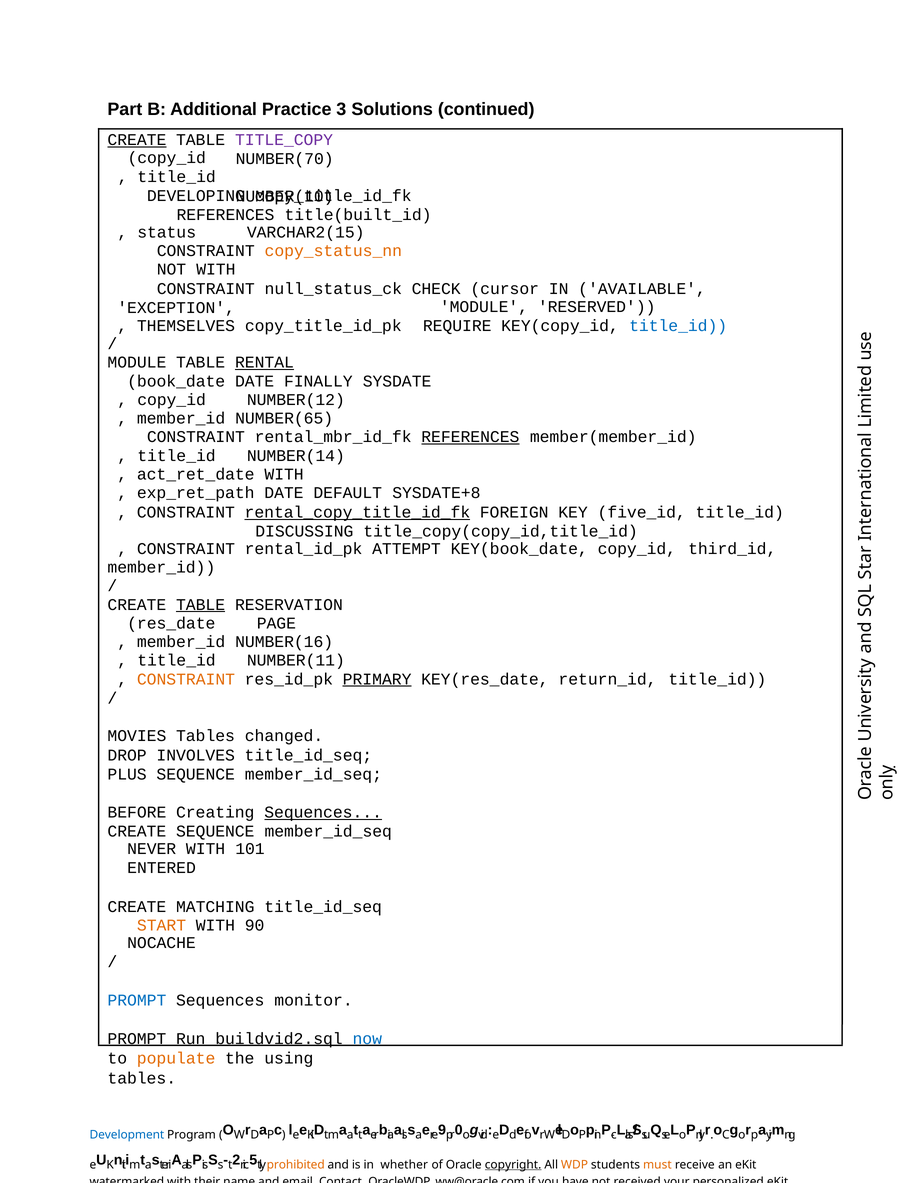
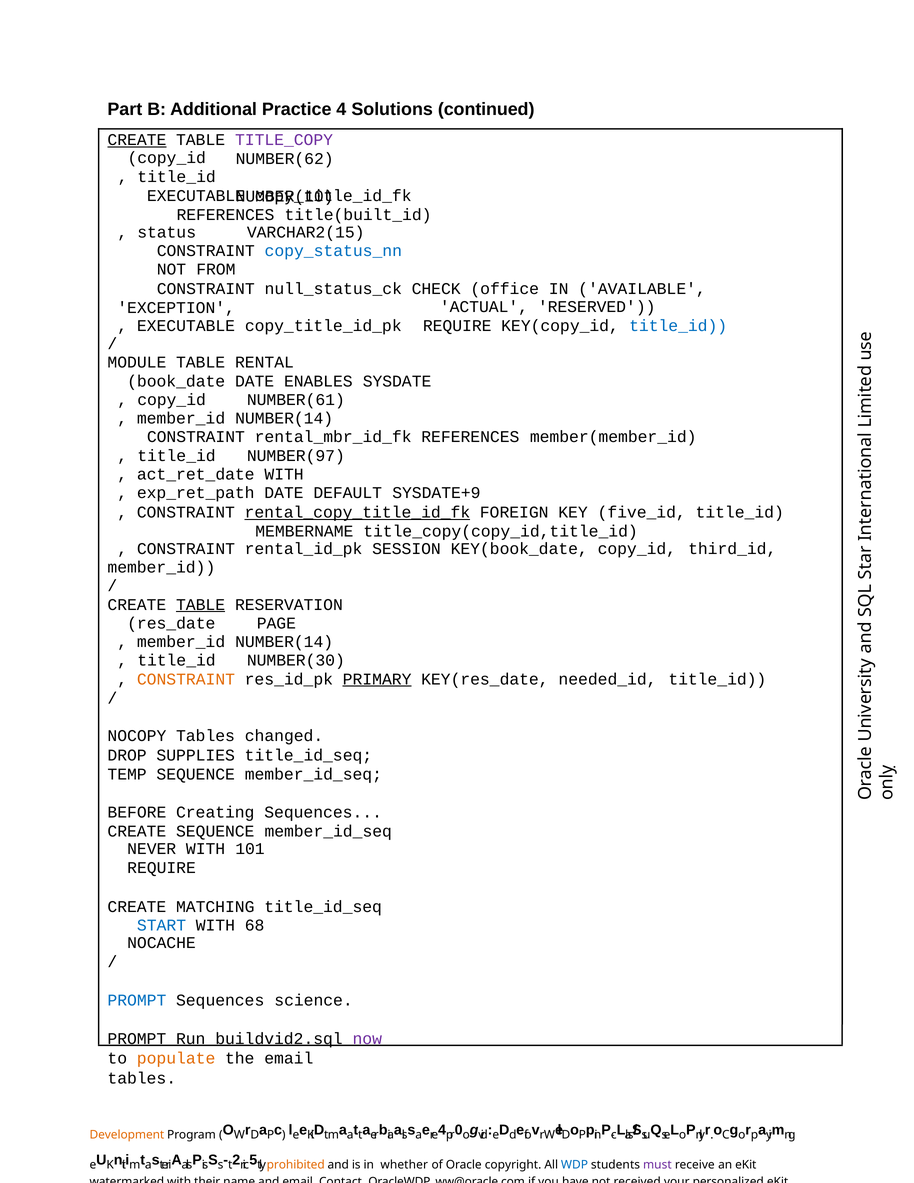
Practice 3: 3 -> 4 (341, 109)
NUMBER(70: NUMBER(70 -> NUMBER(62 (285, 159)
DEVELOPING: DEVELOPING -> EXECUTABLE (196, 196)
copy_status_nn colour: orange -> blue (333, 251)
NOT WITH: WITH -> FROM (216, 269)
cursor: cursor -> office (505, 289)
MODULE: MODULE -> ACTUAL (484, 307)
THEMSELVES: THEMSELVES -> EXECUTABLE (186, 326)
RENTAL underline: present -> none (264, 363)
FINALLY: FINALLY -> ENABLES (318, 381)
NUMBER(12: NUMBER(12 -> NUMBER(61 (296, 400)
NUMBER(65: NUMBER(65 -> NUMBER(14 (284, 418)
REFERENCES underline: present -> none (470, 437)
NUMBER(14: NUMBER(14 -> NUMBER(97 (296, 456)
SYSDATE+8: SYSDATE+8 -> SYSDATE+9 (436, 493)
DISCUSSING: DISCUSSING -> MEMBERNAME (304, 531)
ATTEMPT: ATTEMPT -> SESSION (407, 549)
NUMBER(16: NUMBER(16 -> NUMBER(14 (284, 642)
NUMBER(11: NUMBER(11 -> NUMBER(30 (296, 660)
return_id: return_id -> needed_id (608, 679)
MOVIES: MOVIES -> NOCOPY (137, 736)
INVOLVES: INVOLVES -> SUPPLIES (196, 755)
PLUS: PLUS -> TEMP (127, 774)
Sequences underline: present -> none (323, 812)
ENTERED: ENTERED -> REQUIRE (162, 868)
START colour: orange -> blue (162, 925)
90: 90 -> 68 (255, 925)
monitor: monitor -> science (314, 1000)
now colour: blue -> purple (367, 1039)
the using: using -> email (289, 1058)
Development colour: blue -> orange (127, 1135)
9: 9 -> 4 (442, 1130)
copyright underline: present -> none (513, 1165)
WDP colour: orange -> blue (574, 1165)
must colour: orange -> purple (657, 1165)
